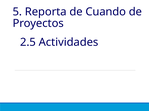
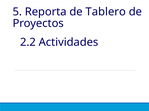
Cuando: Cuando -> Tablero (106, 12)
2.5: 2.5 -> 2.2 (28, 42)
